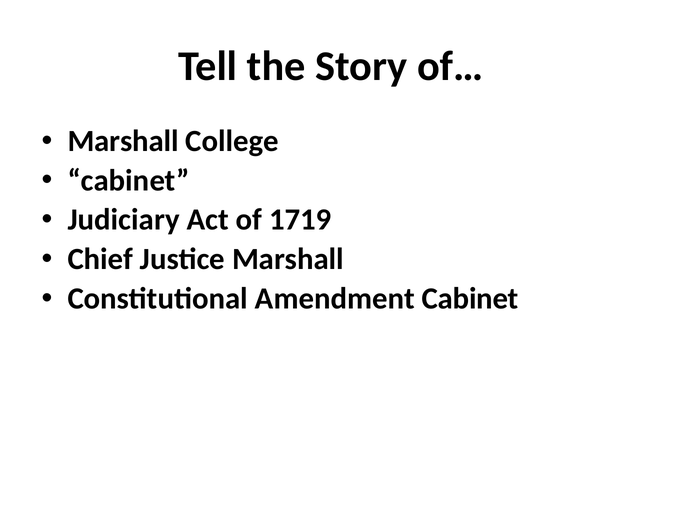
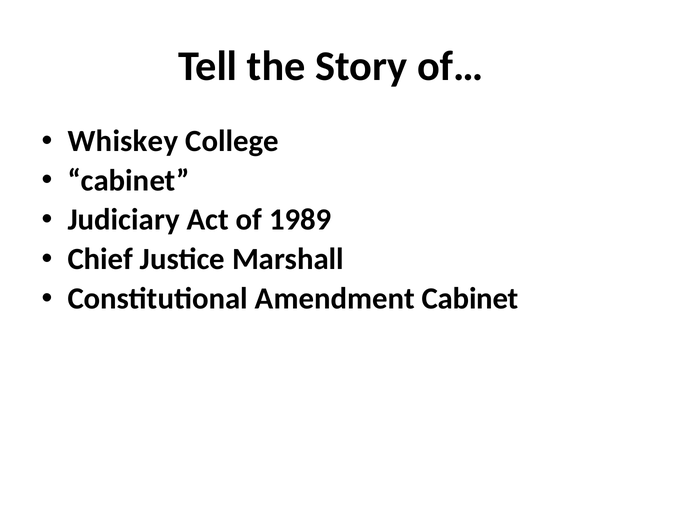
Marshall: Marshall -> Whiskey (123, 141)
1719: 1719 -> 1989 (300, 220)
